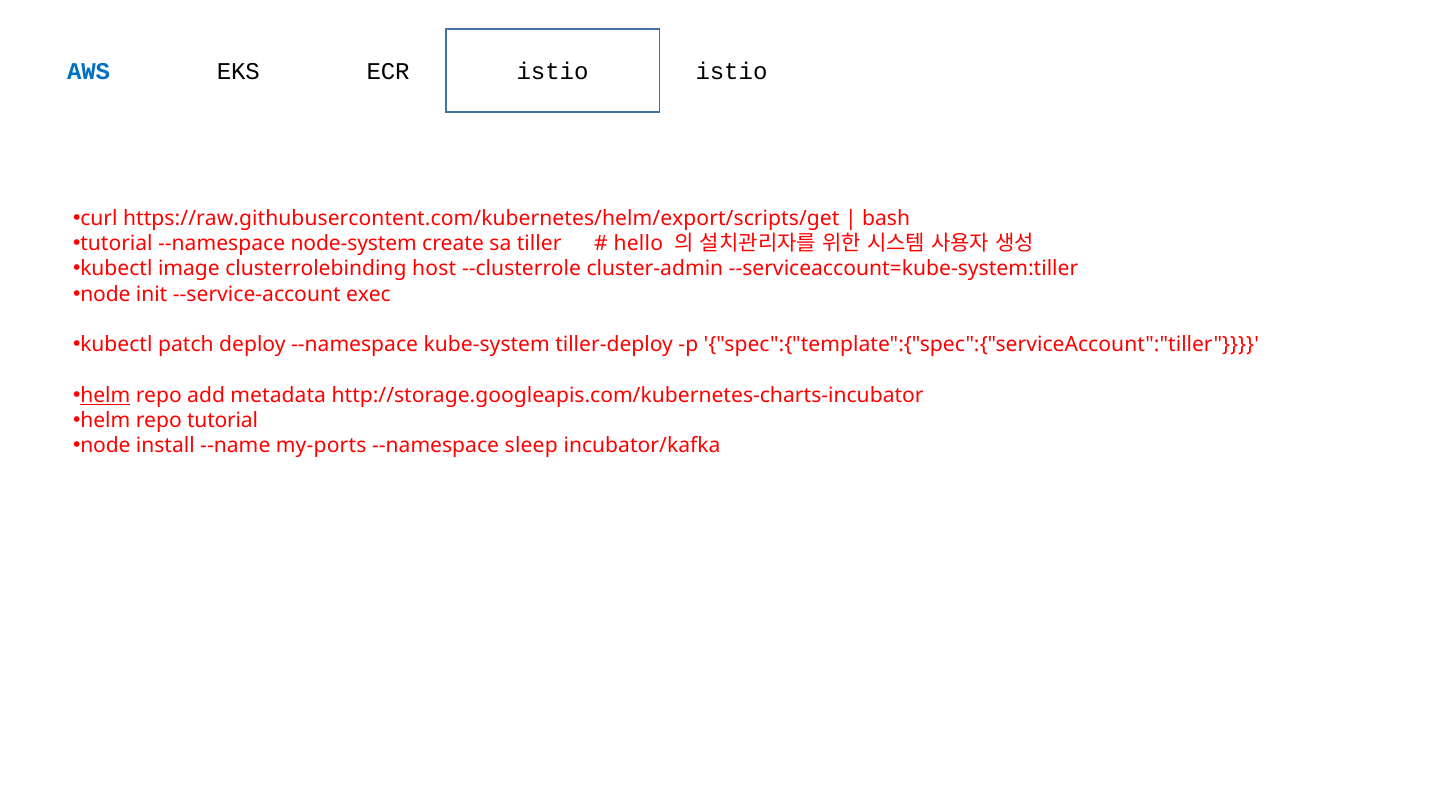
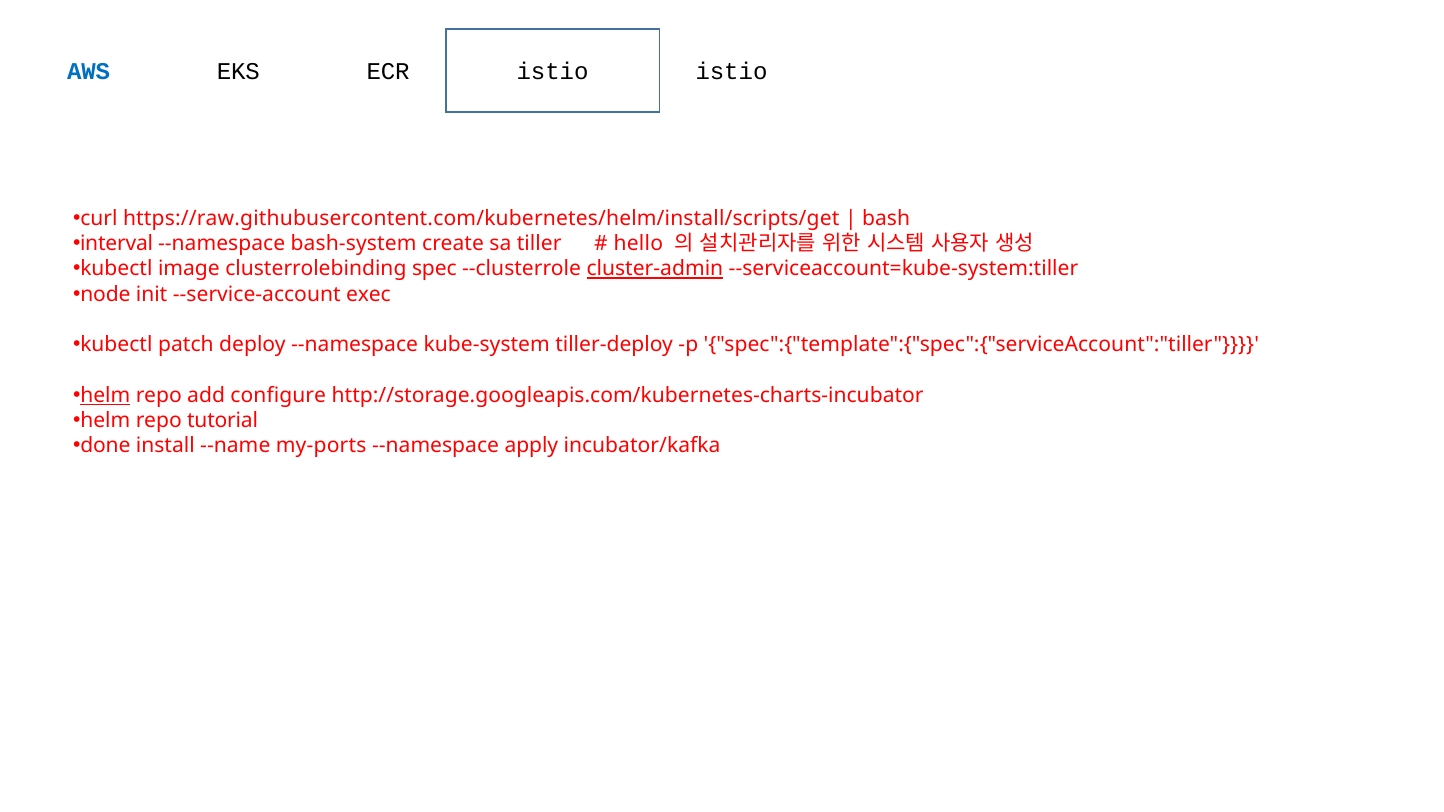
https://raw.githubusercontent.com/kubernetes/helm/export/scripts/get: https://raw.githubusercontent.com/kubernetes/helm/export/scripts/get -> https://raw.githubusercontent.com/kubernetes/helm/install/scripts/get (481, 219)
tutorial: tutorial -> interval (117, 244)
node-system: node-system -> bash-system (354, 244)
host: host -> spec (434, 269)
cluster-admin underline: none -> present (655, 269)
metadata: metadata -> configure (278, 396)
node: node -> done (105, 446)
sleep: sleep -> apply (531, 446)
